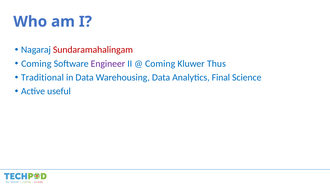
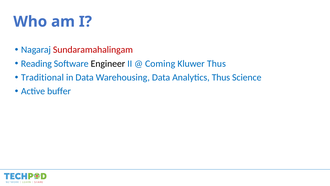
Coming: Coming -> Reading (36, 63)
Engineer colour: purple -> black (108, 63)
Analytics Final: Final -> Thus (221, 77)
useful: useful -> buffer (59, 91)
